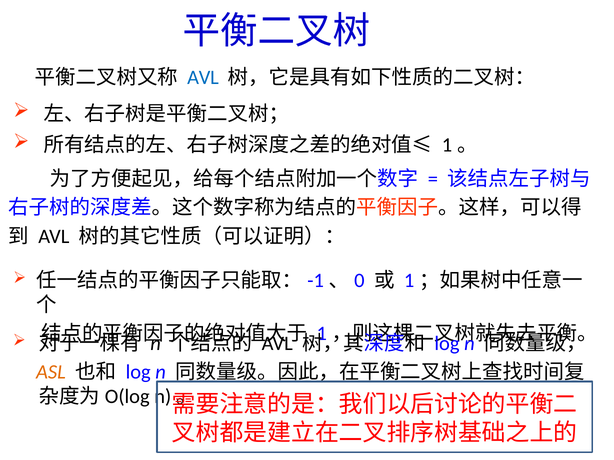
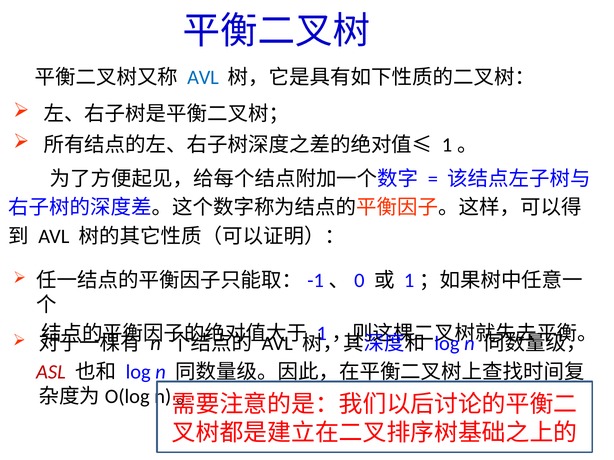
ASL colour: orange -> red (51, 372)
